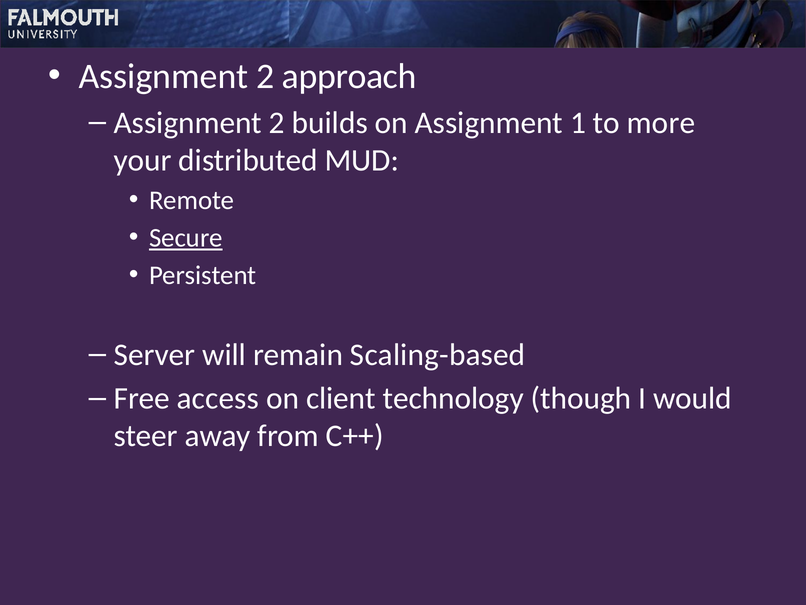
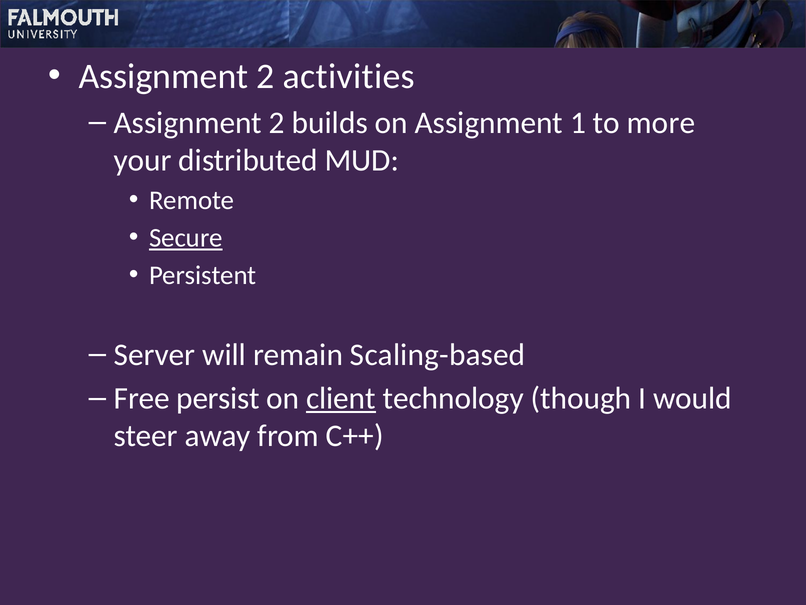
approach: approach -> activities (349, 76)
access: access -> persist (218, 398)
client underline: none -> present (341, 398)
